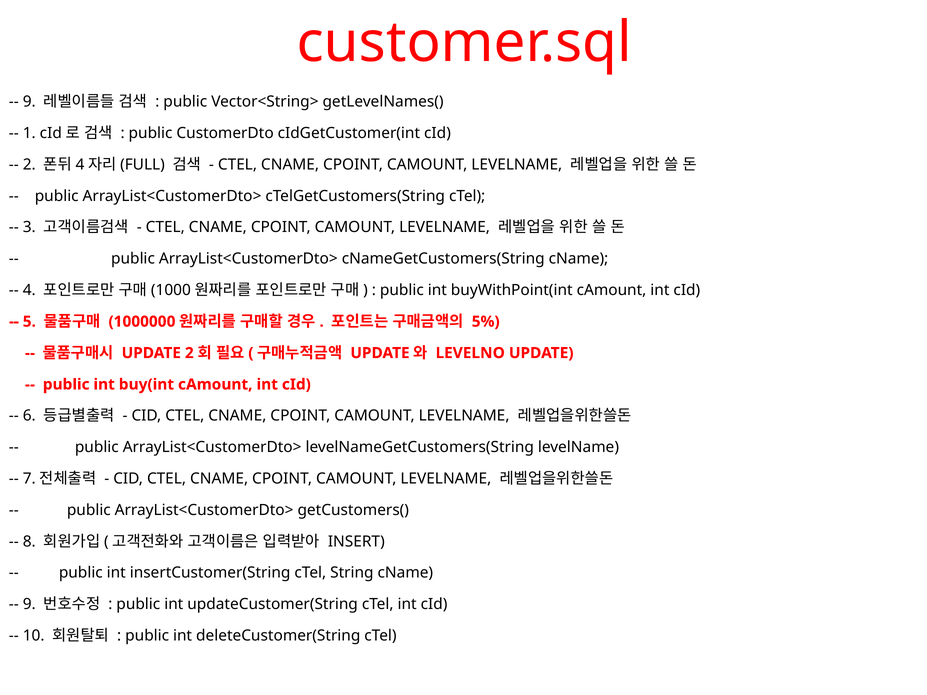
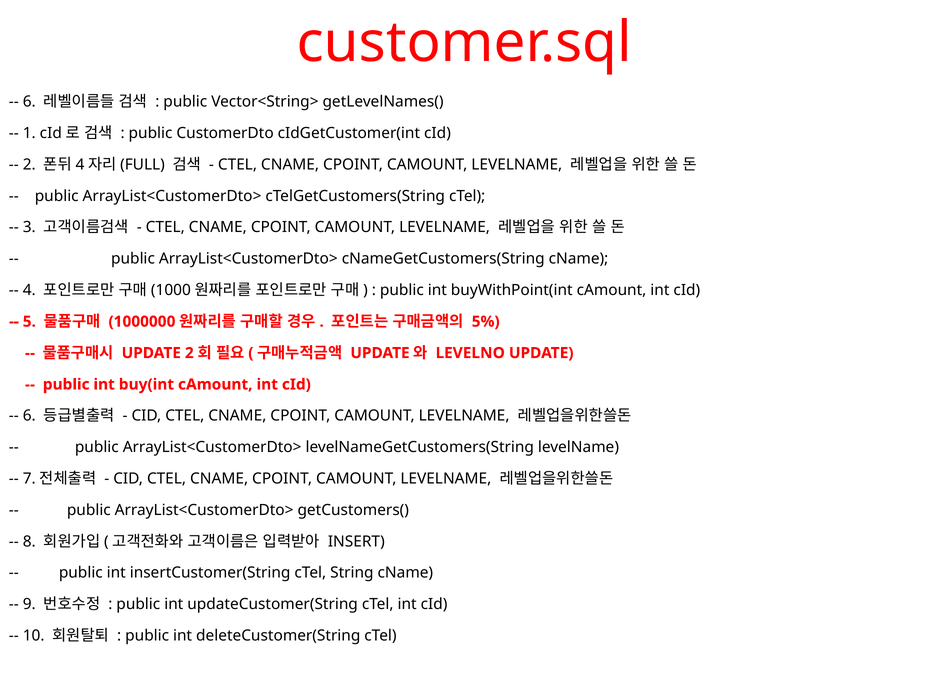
9: 9 -> 6 (29, 102)
